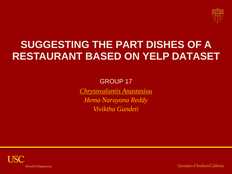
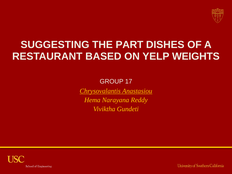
DATASET: DATASET -> WEIGHTS (196, 56)
